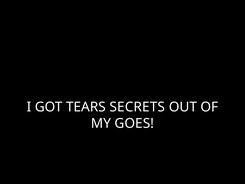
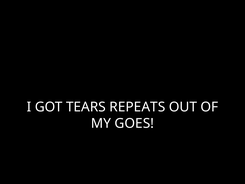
SECRETS: SECRETS -> REPEATS (137, 107)
